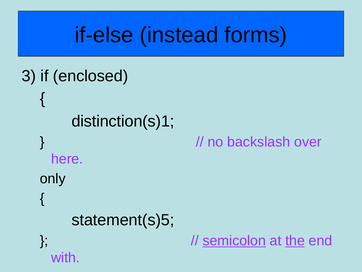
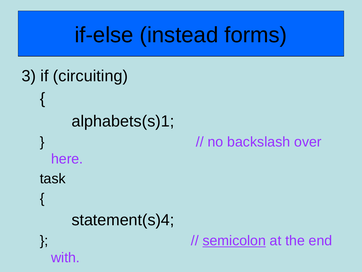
enclosed: enclosed -> circuiting (91, 76)
distinction(s)1: distinction(s)1 -> alphabets(s)1 (123, 121)
only: only -> task (53, 178)
statement(s)5: statement(s)5 -> statement(s)4 (123, 220)
the underline: present -> none (295, 240)
